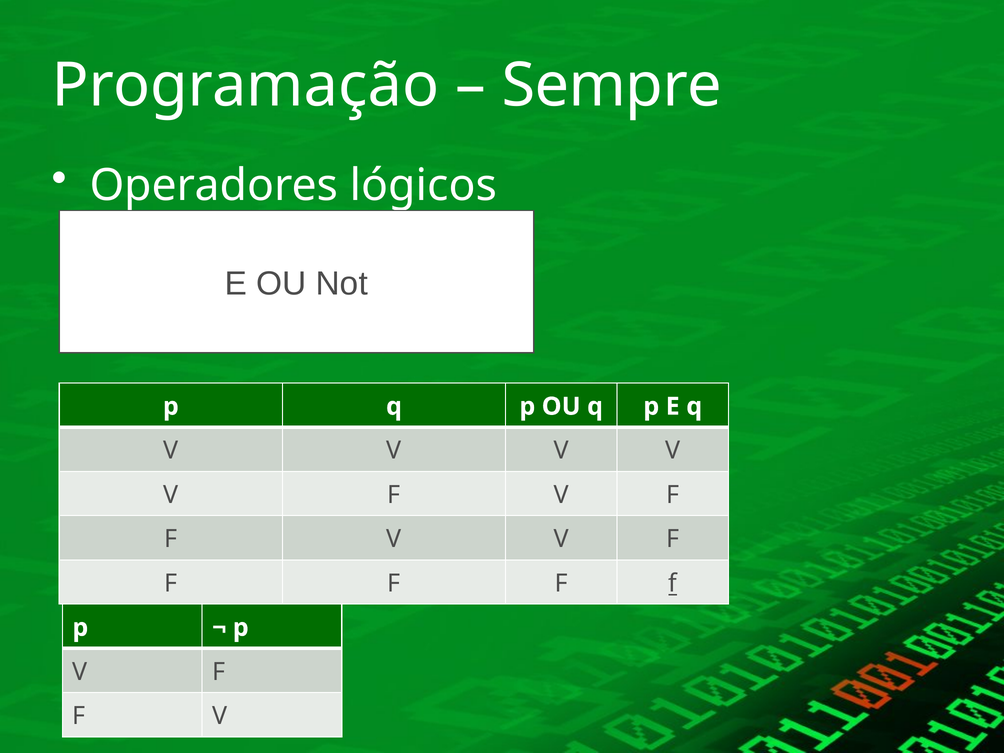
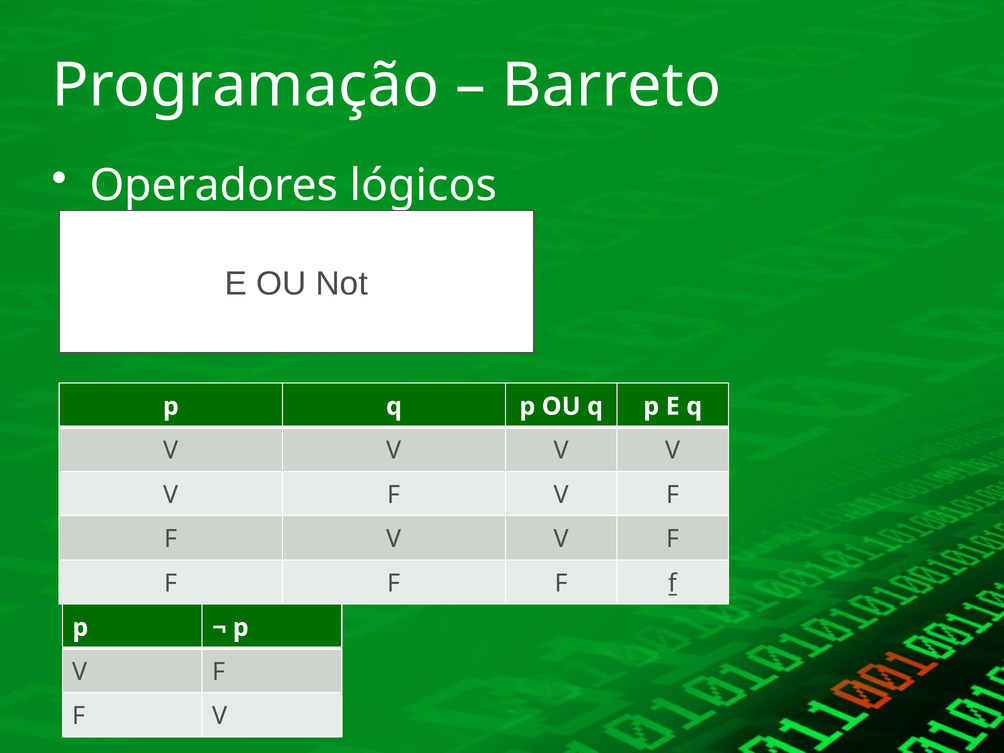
Sempre: Sempre -> Barreto (611, 85)
